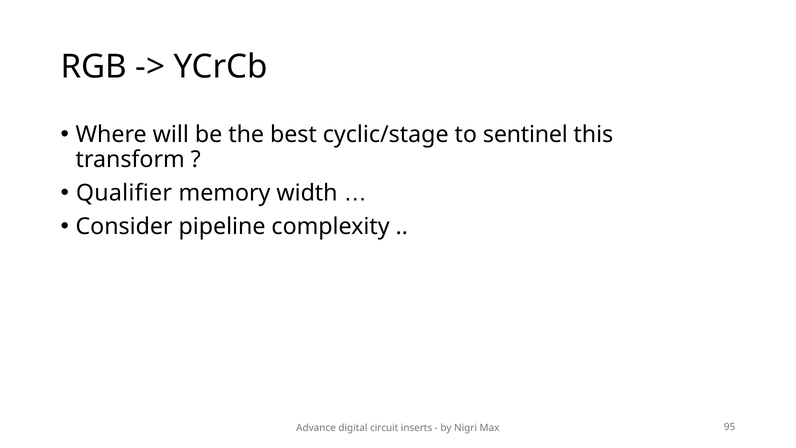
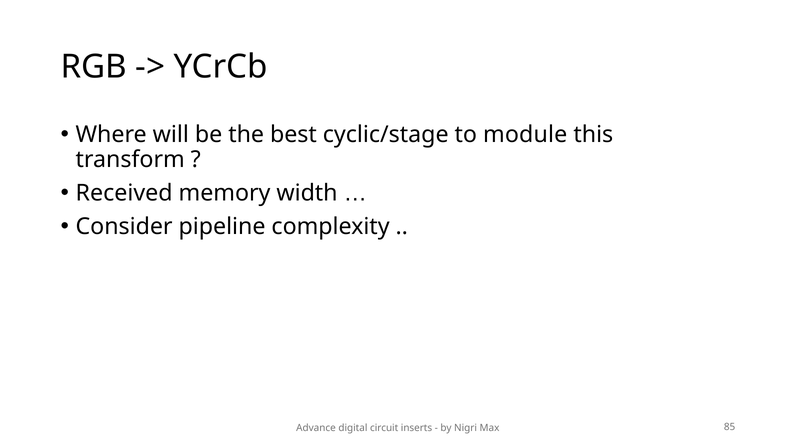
sentinel: sentinel -> module (525, 135)
Qualifier: Qualifier -> Received (124, 193)
95: 95 -> 85 (730, 427)
